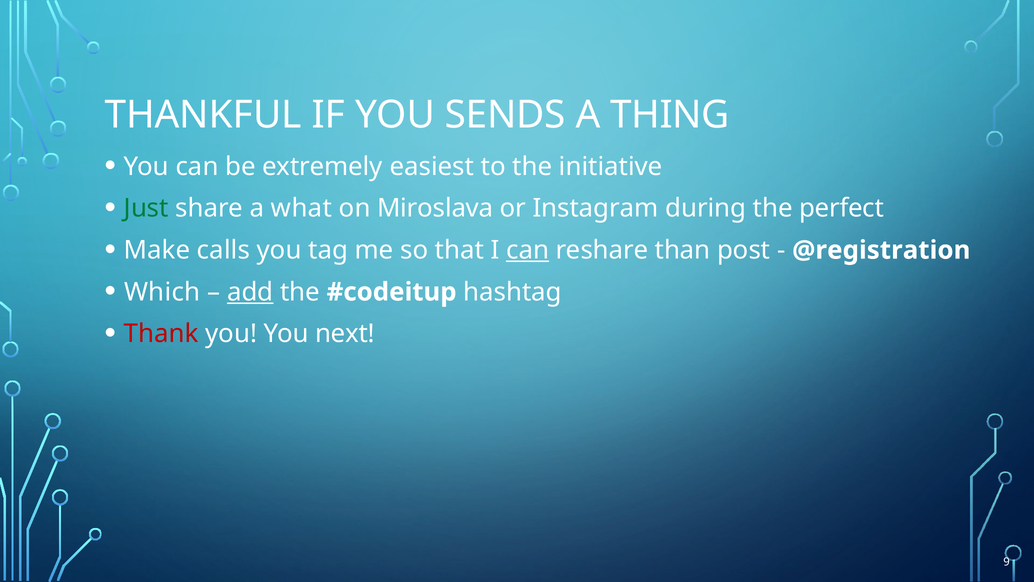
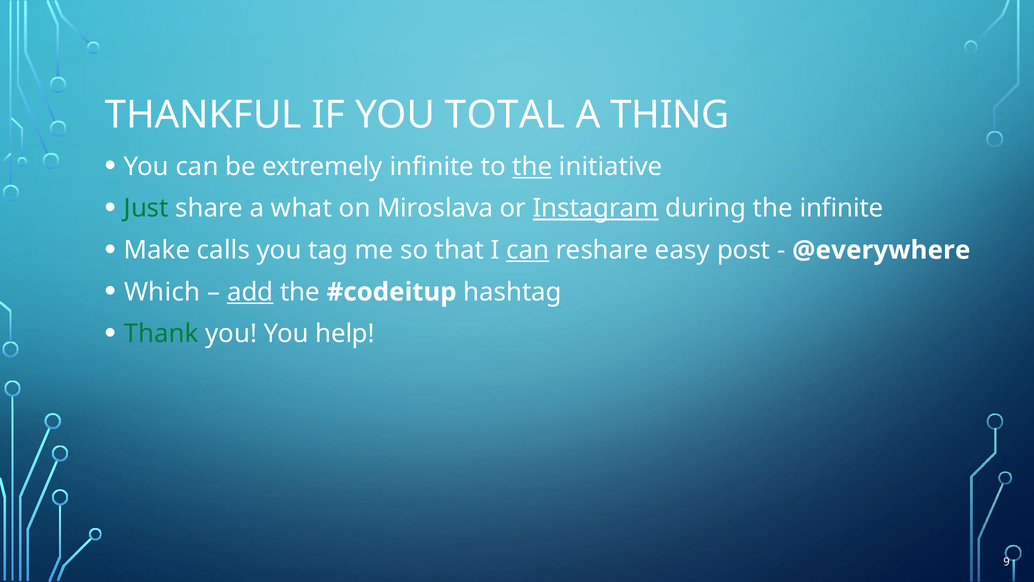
SENDS: SENDS -> TOTAL (505, 115)
extremely easiest: easiest -> infinite (432, 166)
the underline: none -> present (532, 166)
Instagram underline: none -> present (596, 208)
the perfect: perfect -> infinite (841, 208)
than: than -> easy (682, 250)
@registration: @registration -> @everywhere (881, 250)
Thank colour: red -> green (161, 334)
next: next -> help (345, 334)
